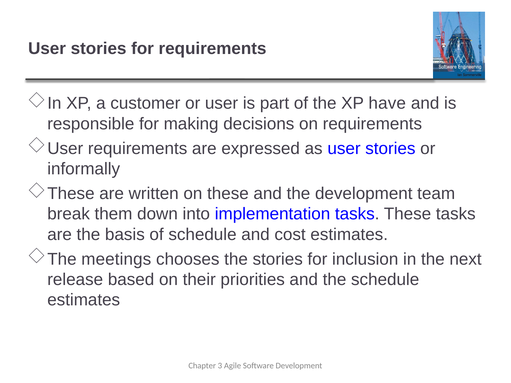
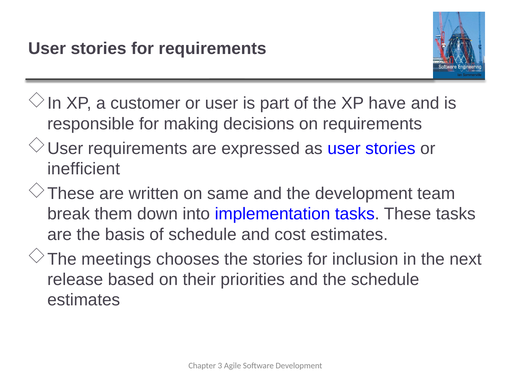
informally: informally -> inefficient (84, 169)
on these: these -> same (228, 194)
